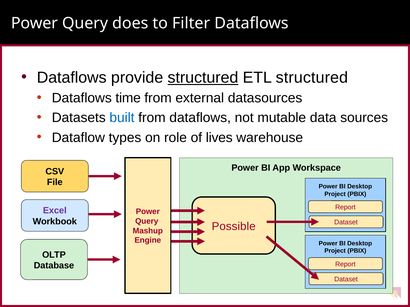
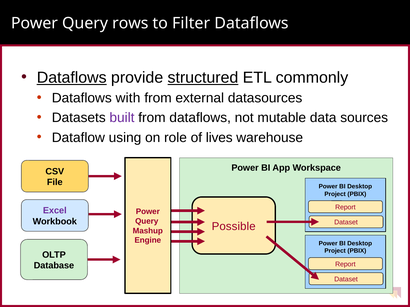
does: does -> rows (130, 23)
Dataflows underline: none -> present (72, 78)
ETL structured: structured -> commonly (312, 78)
time: time -> with (128, 98)
built colour: blue -> purple (122, 118)
types: types -> using (125, 138)
